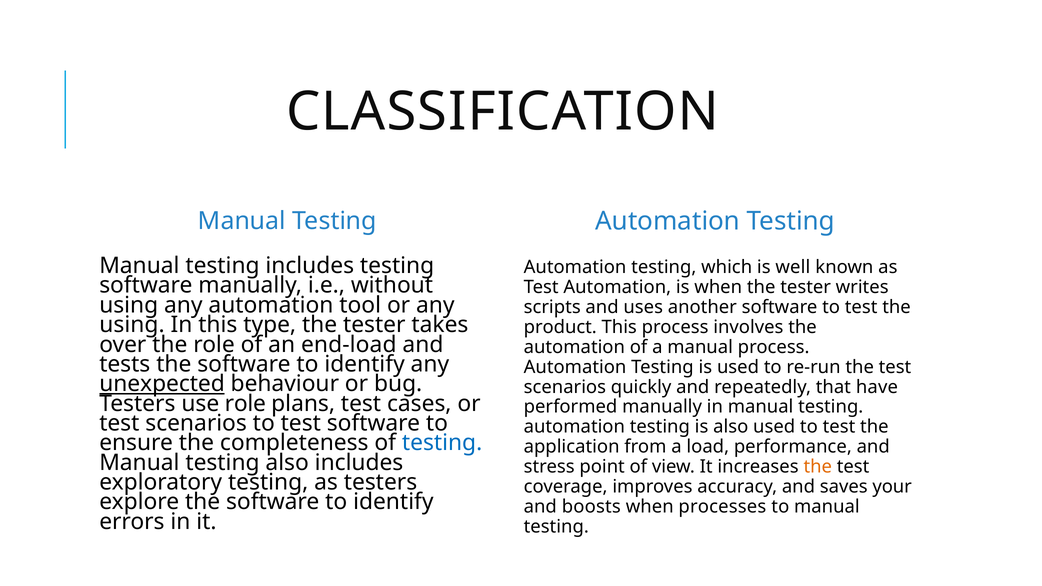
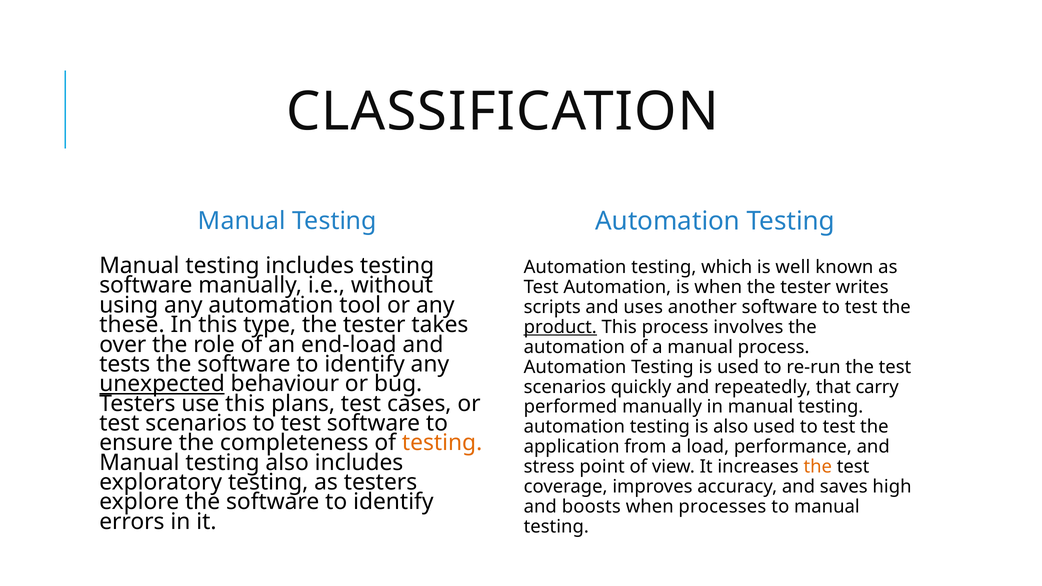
using: using -> these (132, 325)
product underline: none -> present (560, 327)
have: have -> carry (877, 387)
use role: role -> this (245, 404)
testing colour: blue -> orange (442, 443)
your: your -> high (892, 487)
